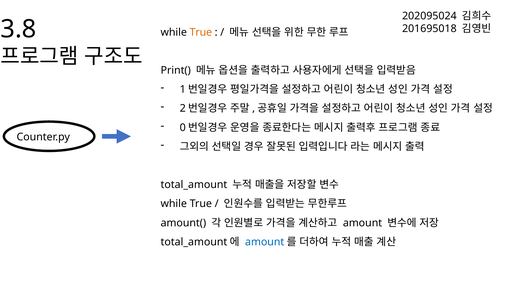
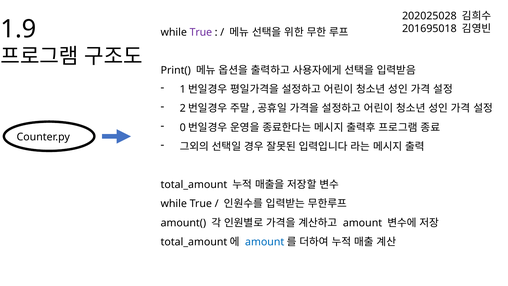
202095024: 202095024 -> 202025028 (429, 16)
3.8: 3.8 -> 1.9 (19, 29)
True colour: orange -> purple (201, 32)
